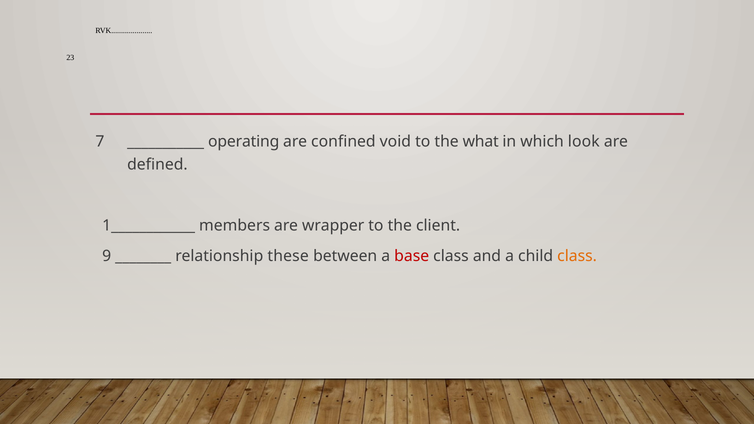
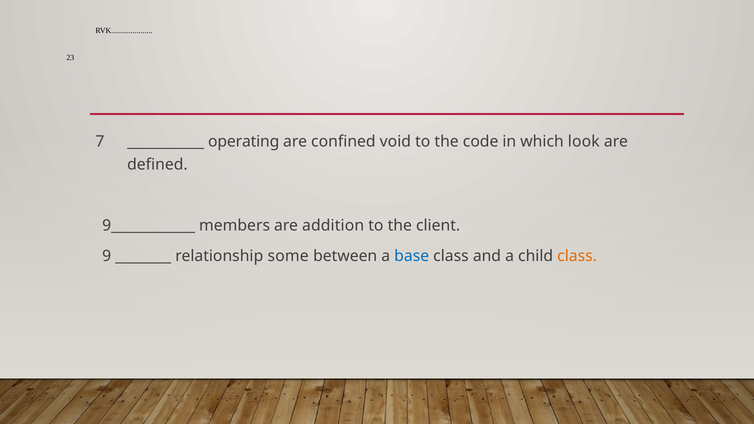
what: what -> code (481, 142)
1____________: 1____________ -> 9____________ (149, 225)
wrapper: wrapper -> addition (333, 225)
these: these -> some (288, 256)
base colour: red -> blue (412, 256)
